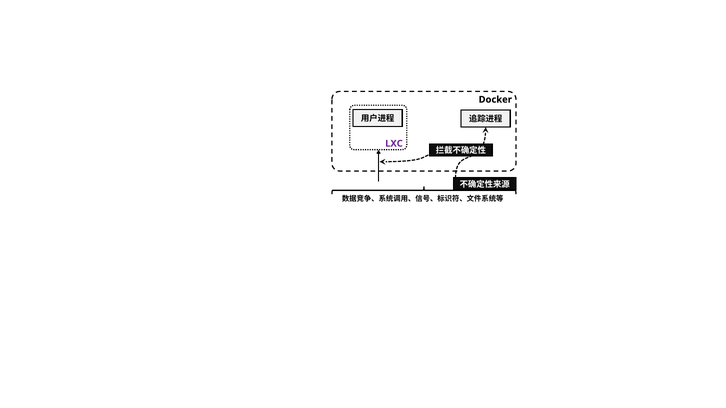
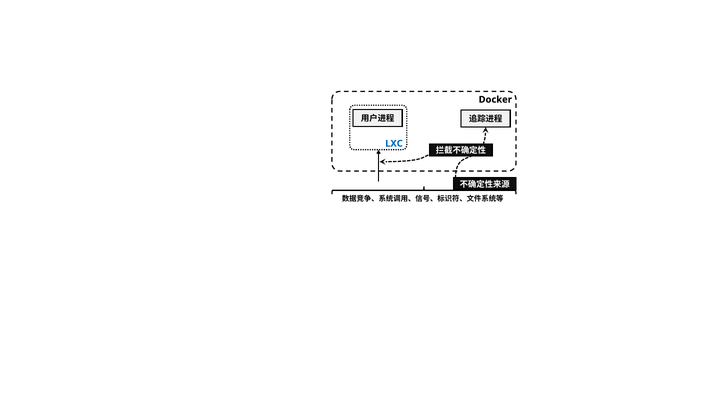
LXC colour: purple -> blue (394, 144)
